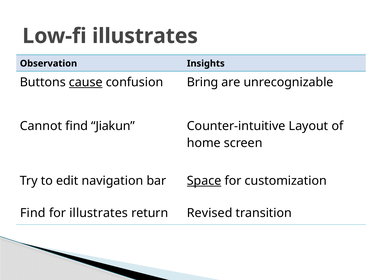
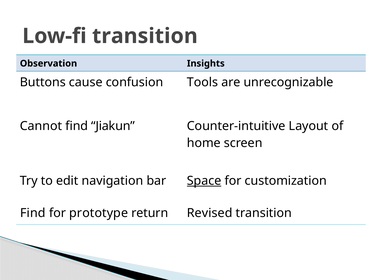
Low-fi illustrates: illustrates -> transition (145, 36)
cause underline: present -> none (86, 82)
Bring: Bring -> Tools (203, 82)
for illustrates: illustrates -> prototype (99, 213)
